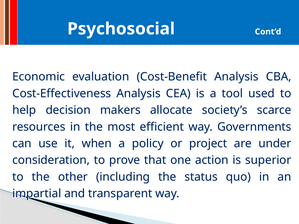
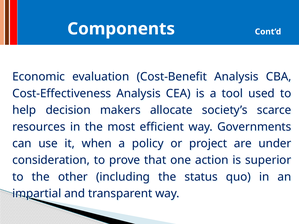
Psychosocial: Psychosocial -> Components (121, 29)
